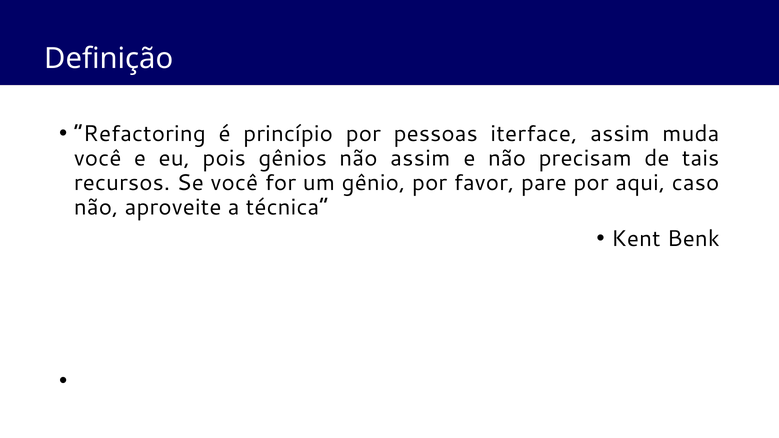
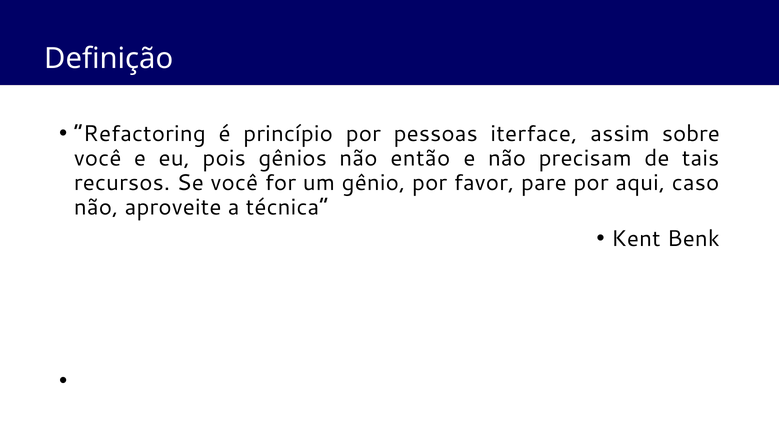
muda: muda -> sobre (691, 134)
não assim: assim -> então (420, 158)
